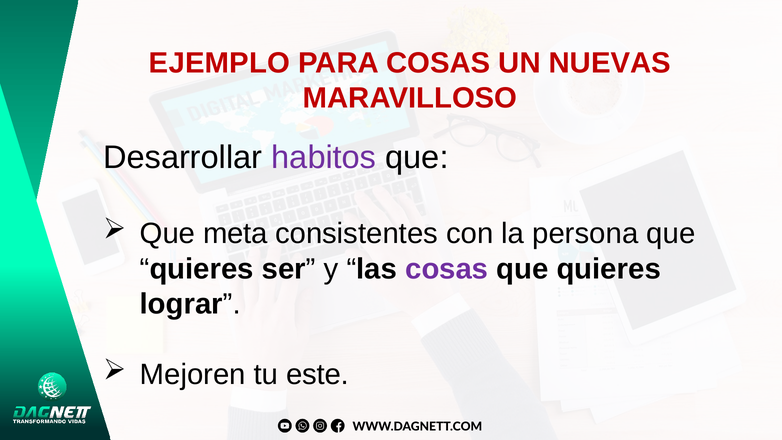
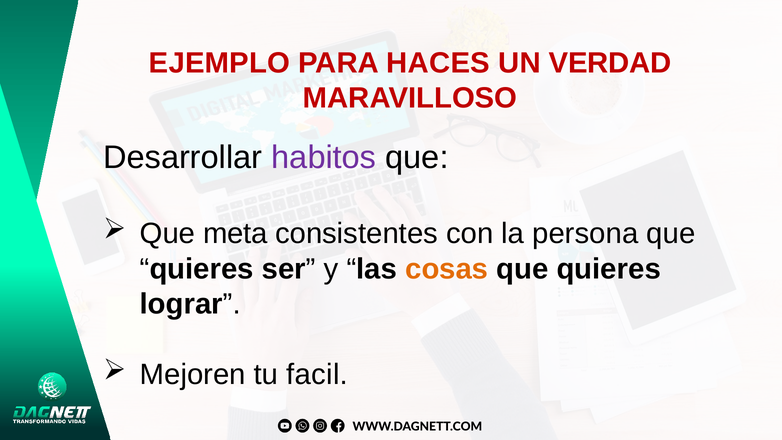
PARA COSAS: COSAS -> HACES (438, 63)
NUEVAS: NUEVAS -> VERDAD (610, 63)
cosas colour: purple -> orange (447, 269)
este: este -> facil (317, 374)
